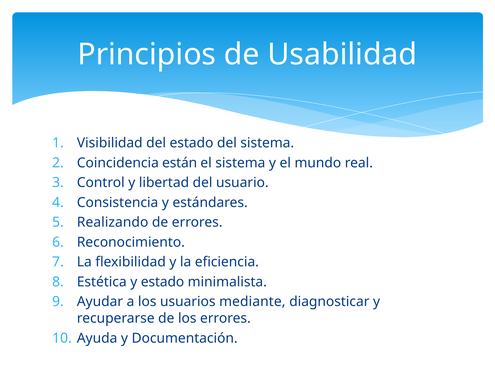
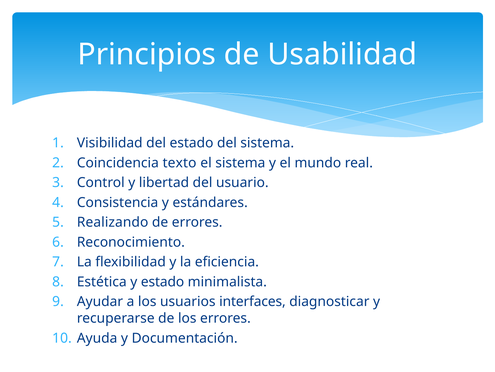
están: están -> texto (180, 163)
mediante: mediante -> interfaces (252, 301)
